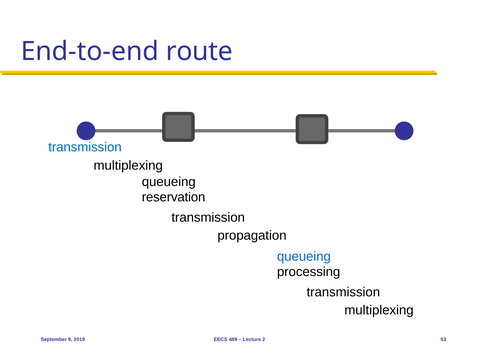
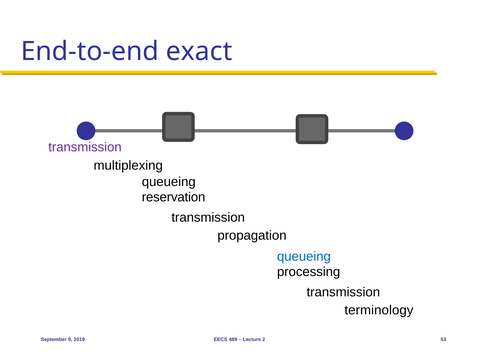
route: route -> exact (199, 51)
transmission colour: blue -> purple (85, 147)
multiplexing: multiplexing -> terminology (379, 310)
